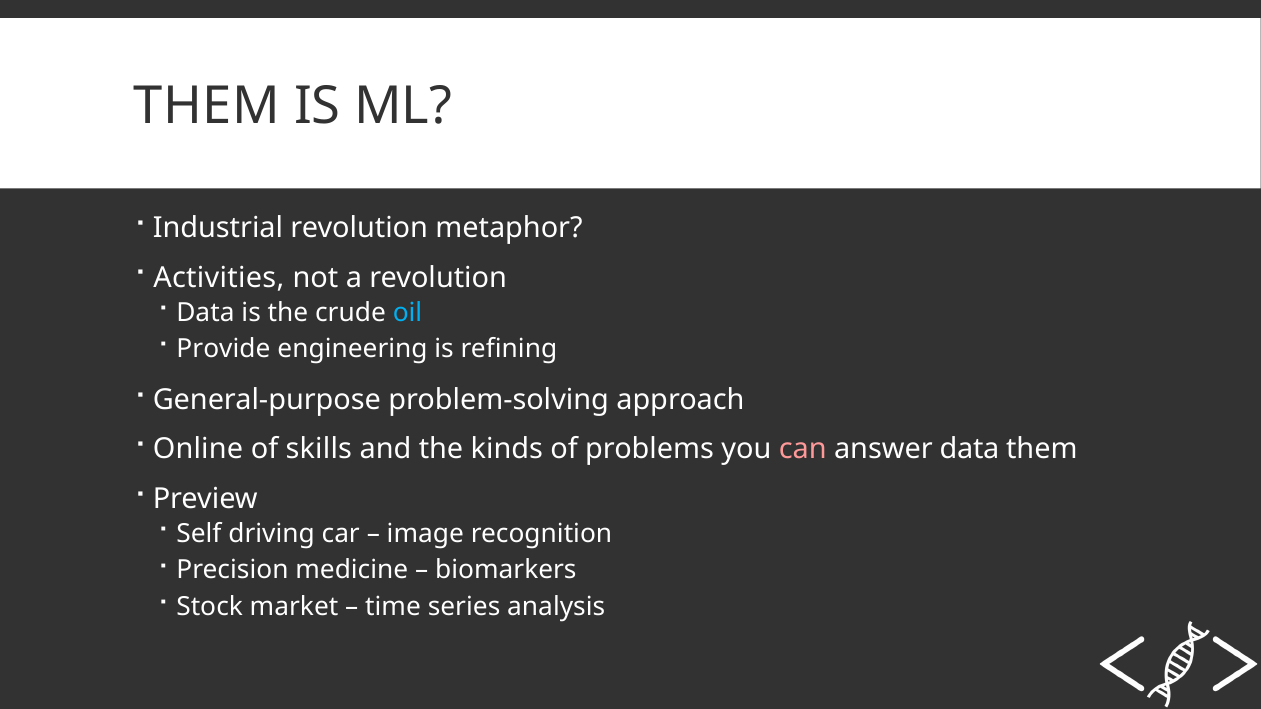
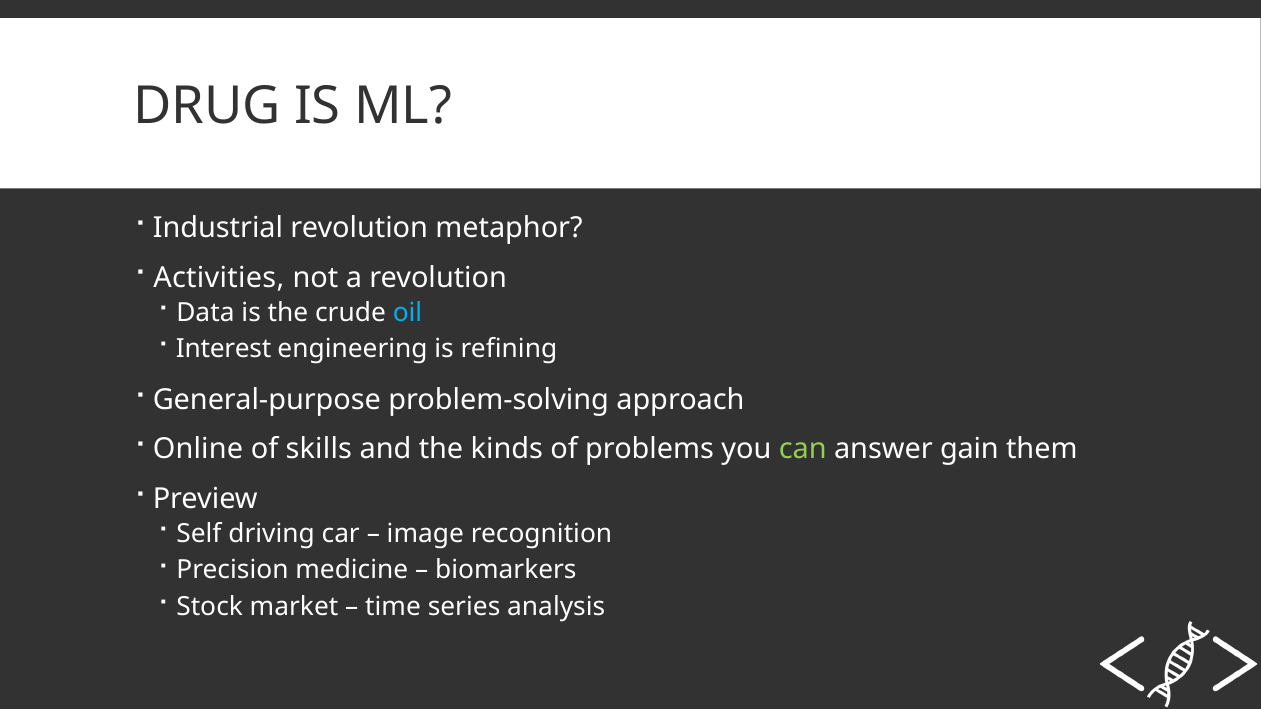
THEM: THEM -> DRUG (207, 106)
Provide: Provide -> Interest (224, 349)
can colour: pink -> light green (803, 449)
answer data: data -> gain (970, 449)
